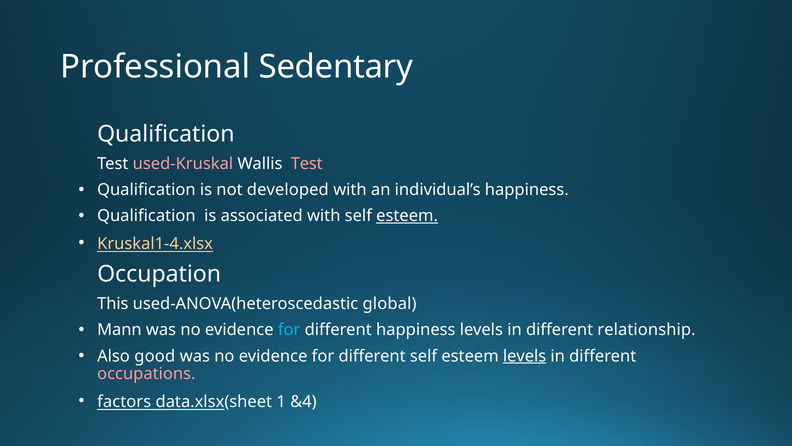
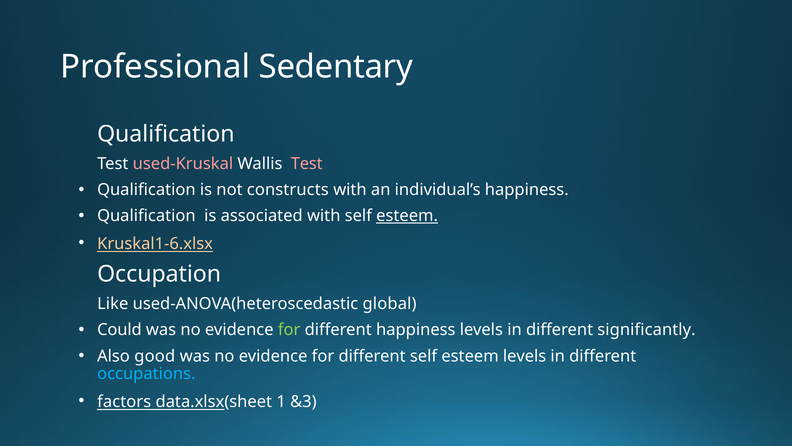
developed: developed -> constructs (288, 190)
Kruskal1-4.xlsx: Kruskal1-4.xlsx -> Kruskal1-6.xlsx (155, 244)
This: This -> Like (113, 304)
Mann: Mann -> Could (119, 330)
for colour: light blue -> light green (289, 330)
relationship: relationship -> significantly (647, 330)
levels underline: present -> none (525, 356)
occupations colour: pink -> light blue (146, 374)
&4: &4 -> &3 (303, 402)
